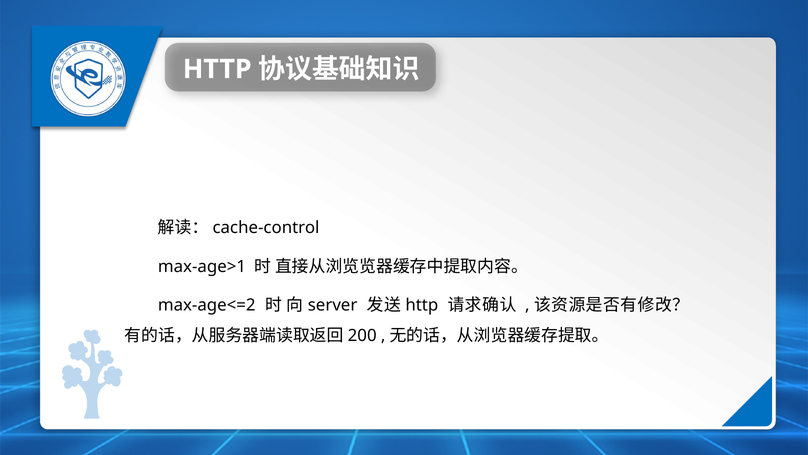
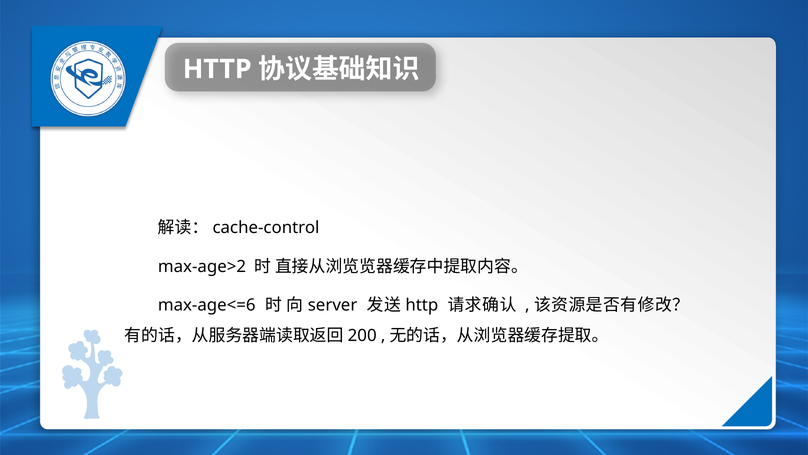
max-age>1: max-age>1 -> max-age>2 (202, 266)
max-age<=2: max-age<=2 -> max-age<=6 (207, 305)
